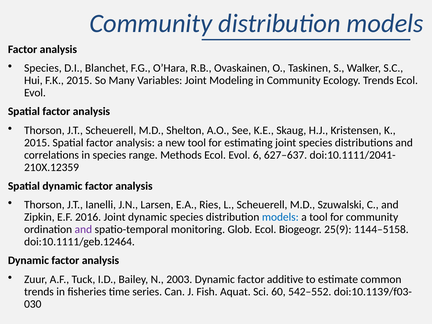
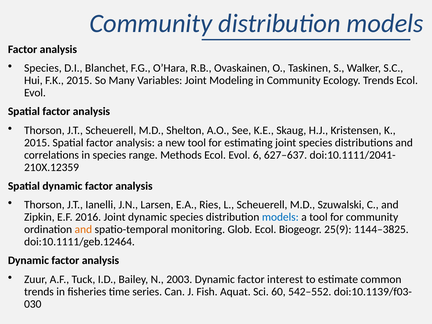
and colour: purple -> orange (83, 229)
1144–5158: 1144–5158 -> 1144–3825 (381, 229)
additive: additive -> interest (285, 279)
